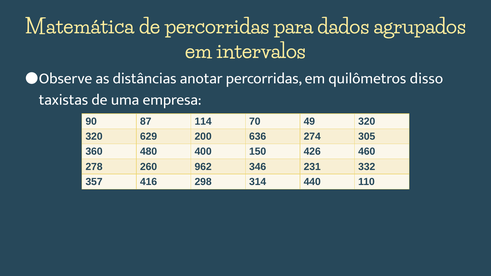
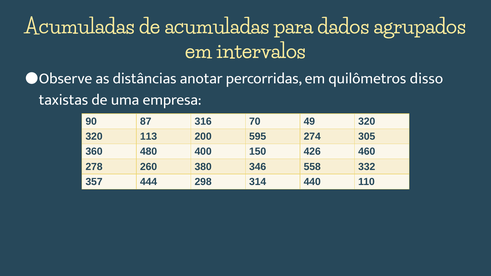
Matemática: Matemática -> Acumuladas (80, 27)
de percorridas: percorridas -> acumuladas (217, 27)
114: 114 -> 316 (203, 121)
629: 629 -> 113 (149, 137)
636: 636 -> 595 (258, 137)
962: 962 -> 380 (203, 167)
231: 231 -> 558 (312, 167)
416: 416 -> 444 (149, 182)
